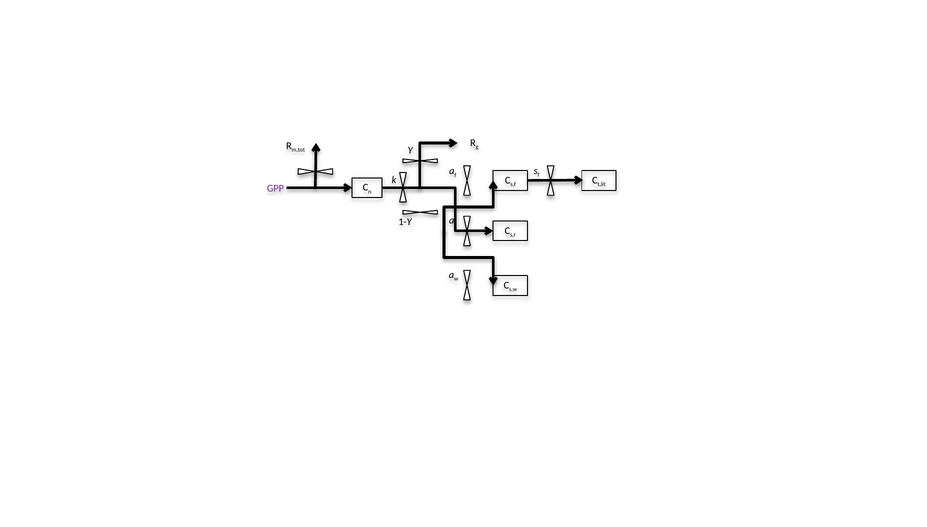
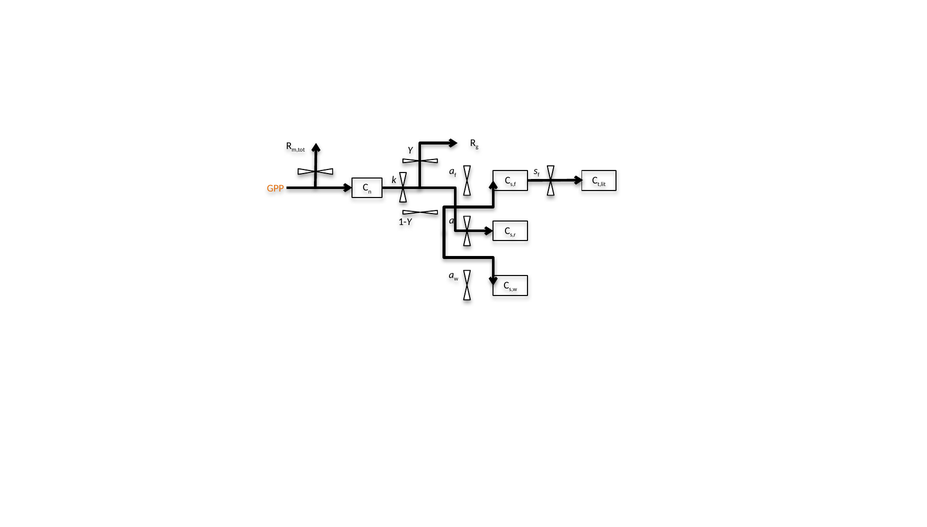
GPP colour: purple -> orange (275, 188)
